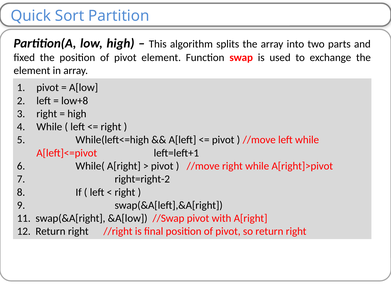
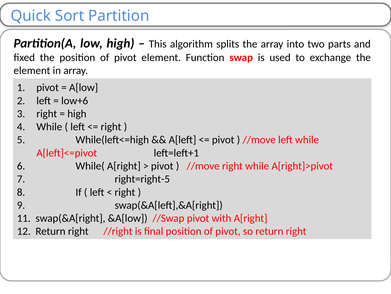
low+8: low+8 -> low+6 (75, 100)
right=right-2: right=right-2 -> right=right-5 (142, 179)
